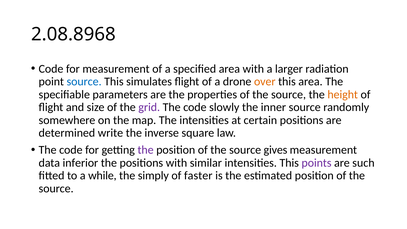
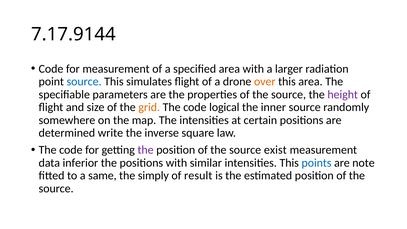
2.08.8968: 2.08.8968 -> 7.17.9144 (73, 34)
height colour: orange -> purple (343, 94)
grid colour: purple -> orange (149, 107)
slowly: slowly -> logical (224, 107)
gives: gives -> exist (275, 150)
points colour: purple -> blue (317, 163)
such: such -> note (364, 163)
while: while -> same (102, 176)
faster: faster -> result (198, 176)
